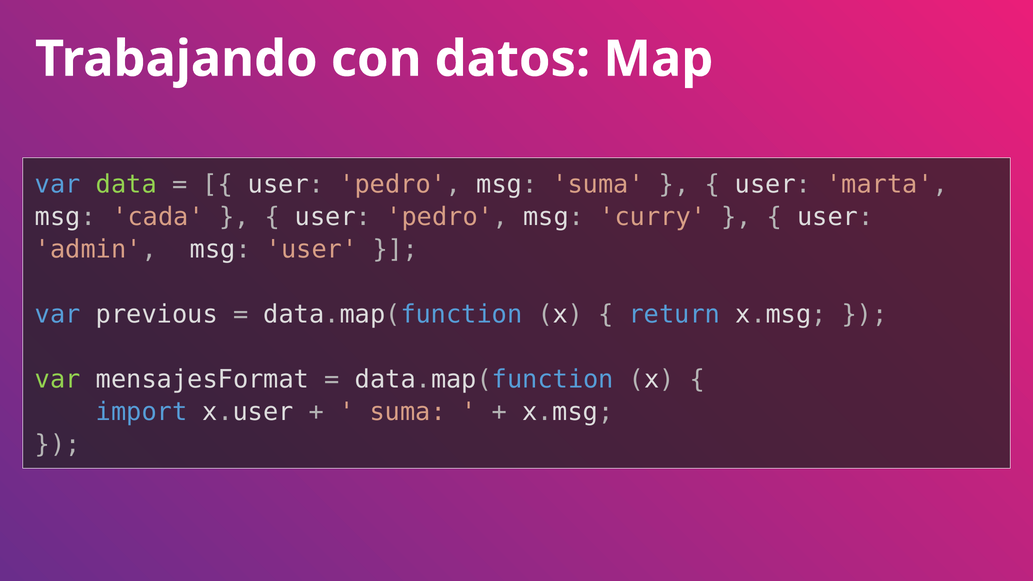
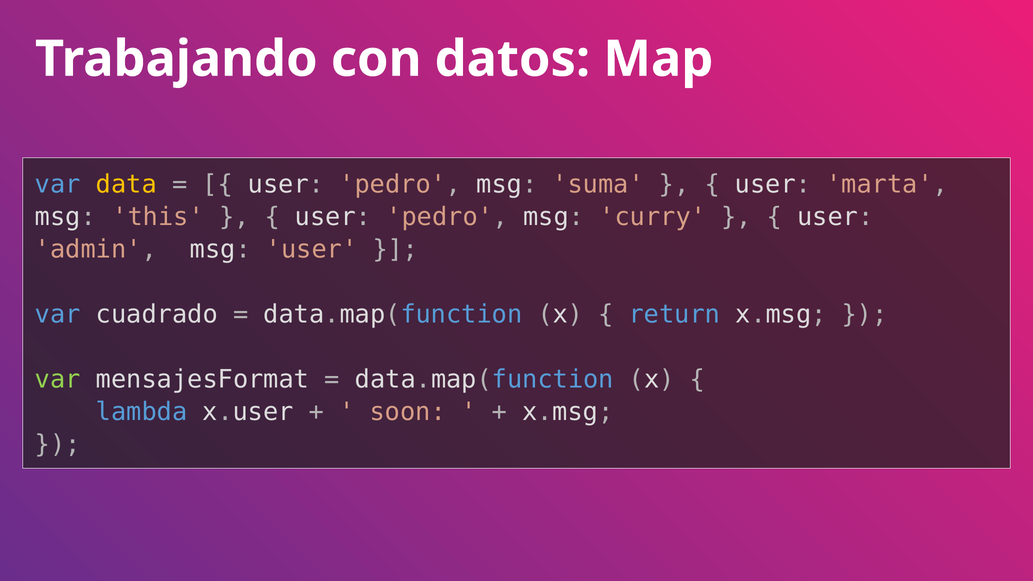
data colour: light green -> yellow (126, 184)
cada: cada -> this (158, 217)
previous: previous -> cuadrado (157, 314)
import: import -> lambda (142, 412)
suma: suma -> soon (408, 412)
